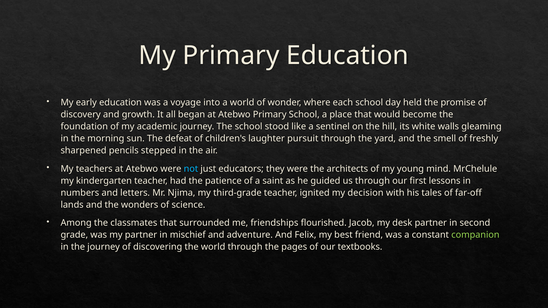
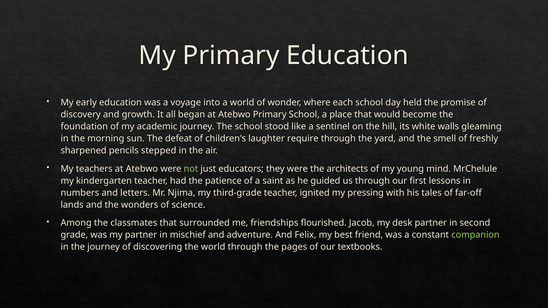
pursuit: pursuit -> require (303, 139)
not colour: light blue -> light green (191, 169)
decision: decision -> pressing (366, 193)
